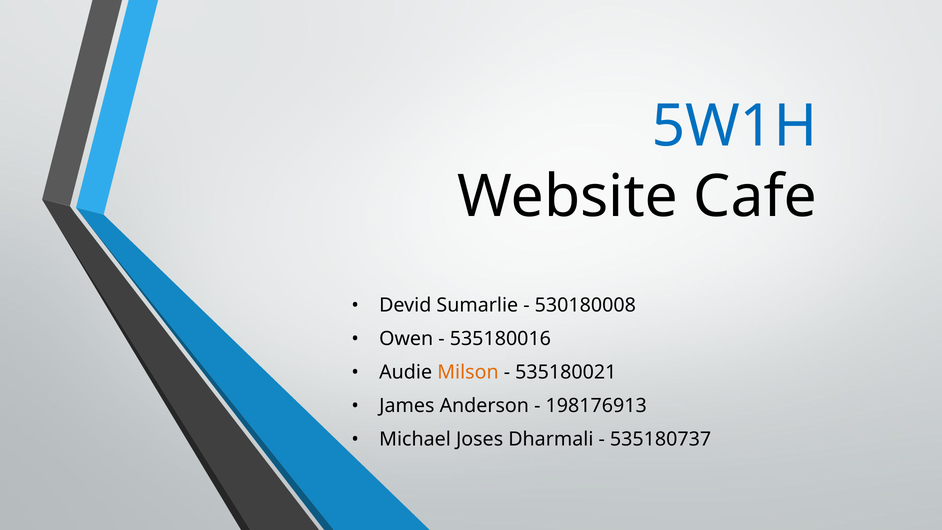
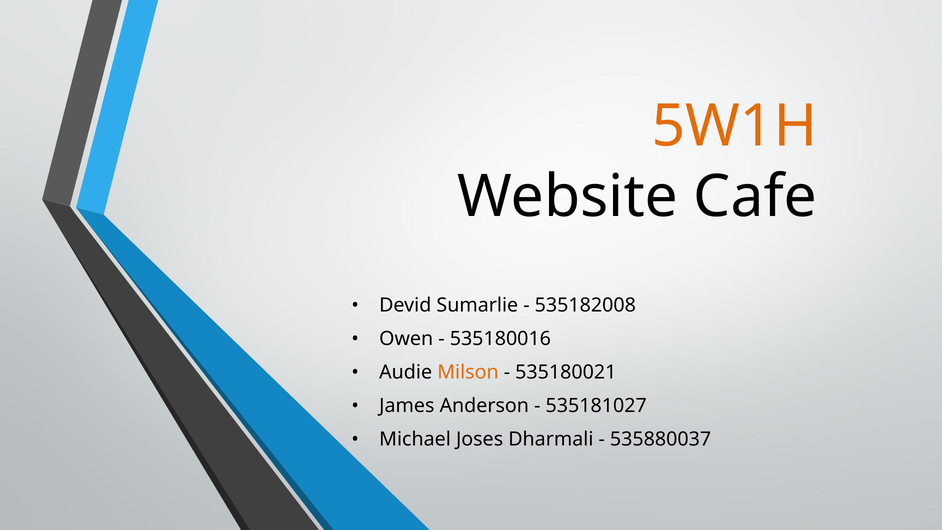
5W1H colour: blue -> orange (734, 126)
530180008: 530180008 -> 535182008 (585, 305)
198176913: 198176913 -> 535181027 (596, 406)
535180737: 535180737 -> 535880037 (661, 439)
